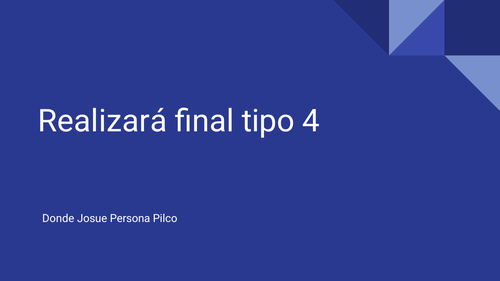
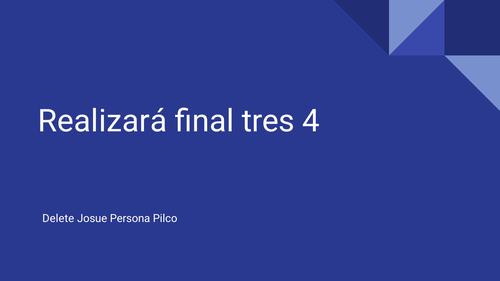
tipo: tipo -> tres (268, 121)
Donde: Donde -> Delete (58, 219)
